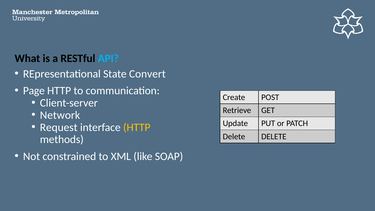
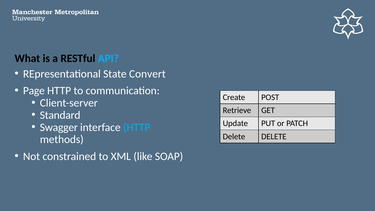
Network: Network -> Standard (60, 115)
Request: Request -> Swagger (59, 127)
HTTP colour: yellow -> light blue (137, 127)
